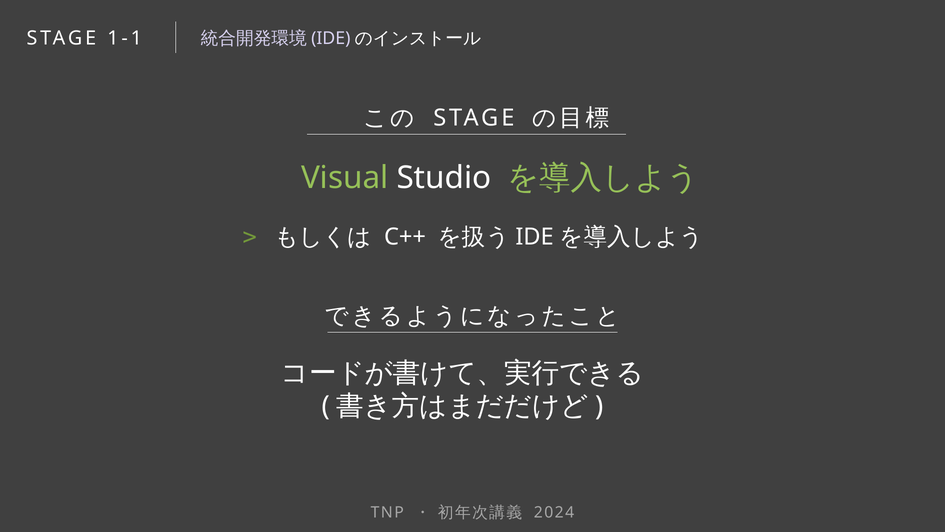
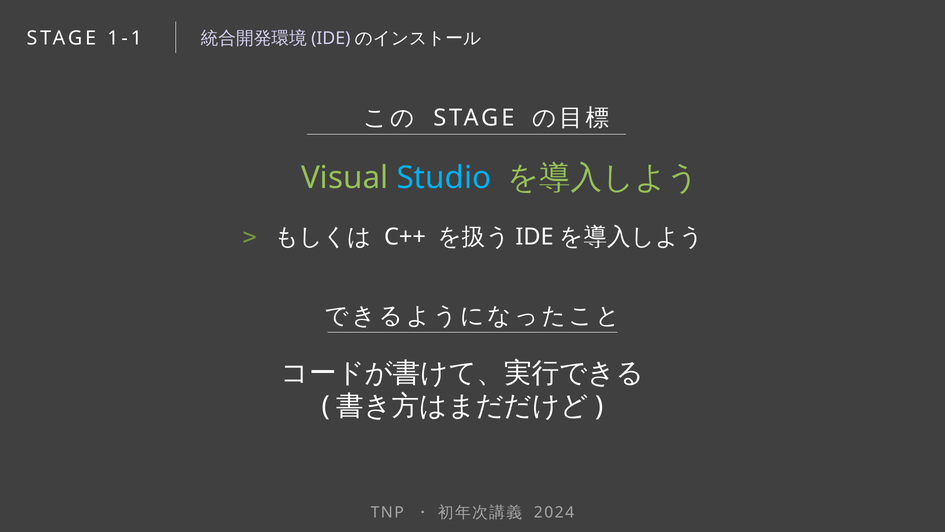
Studio colour: white -> light blue (444, 178)
